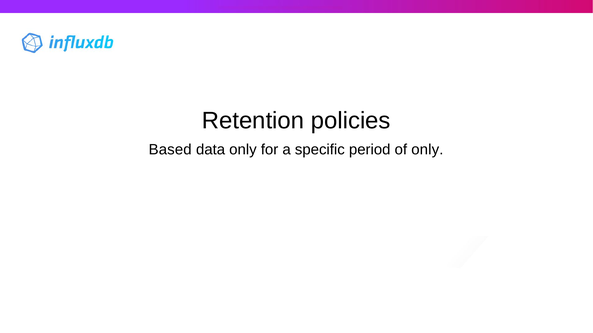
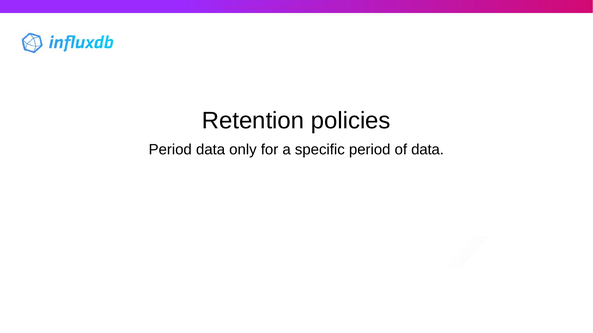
Based: Based -> Period (170, 150)
of only: only -> data (428, 150)
